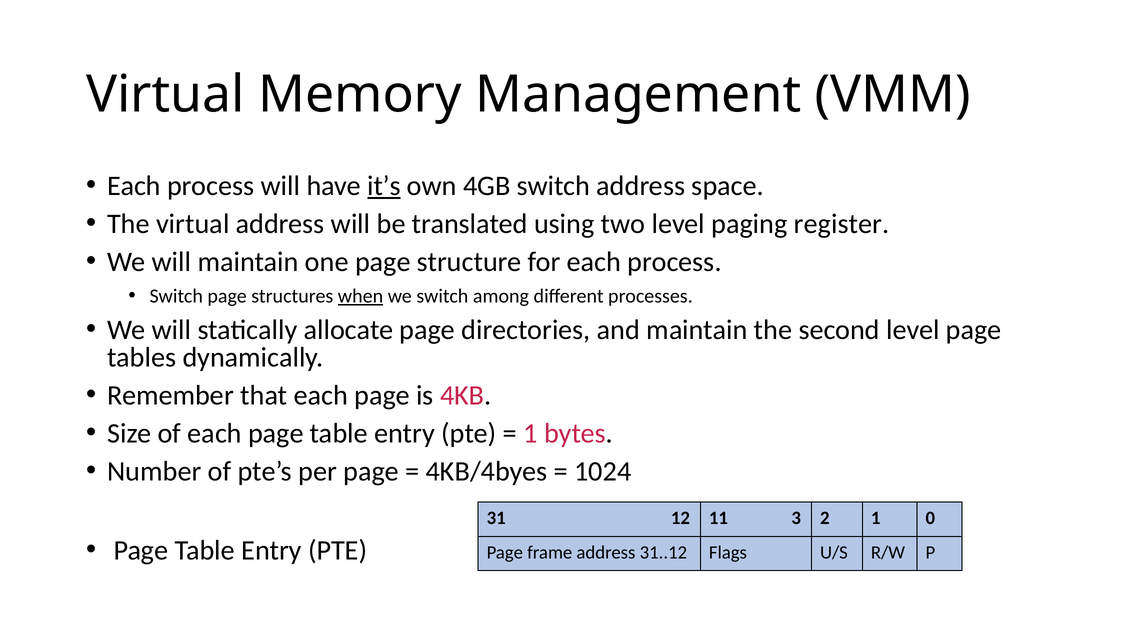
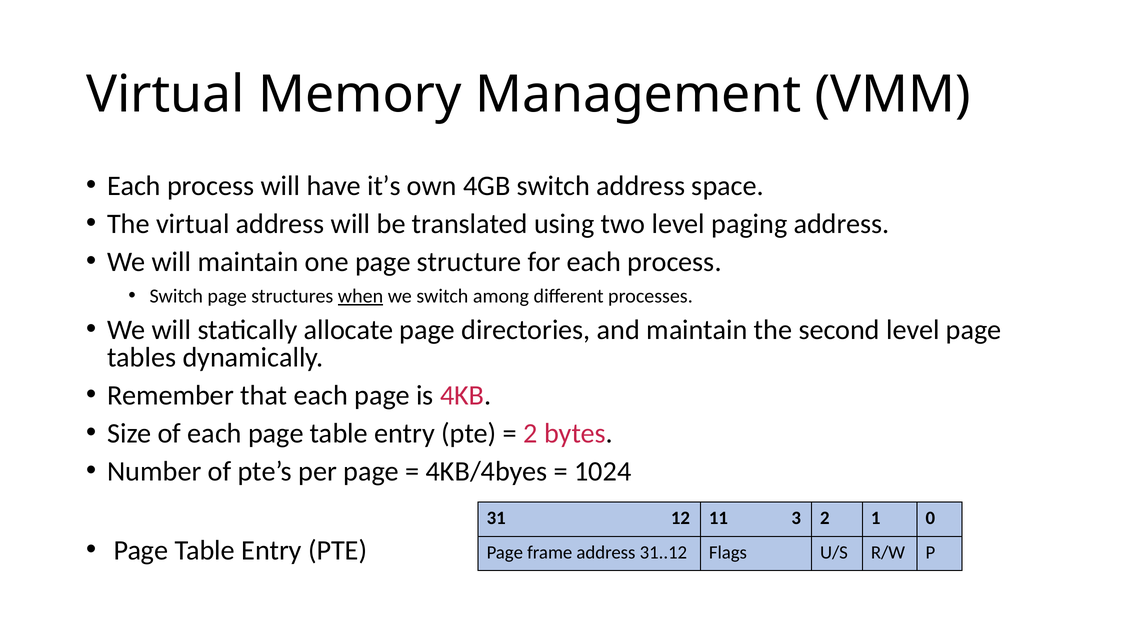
it’s underline: present -> none (384, 186)
paging register: register -> address (842, 224)
1: 1 -> 2 (531, 433)
